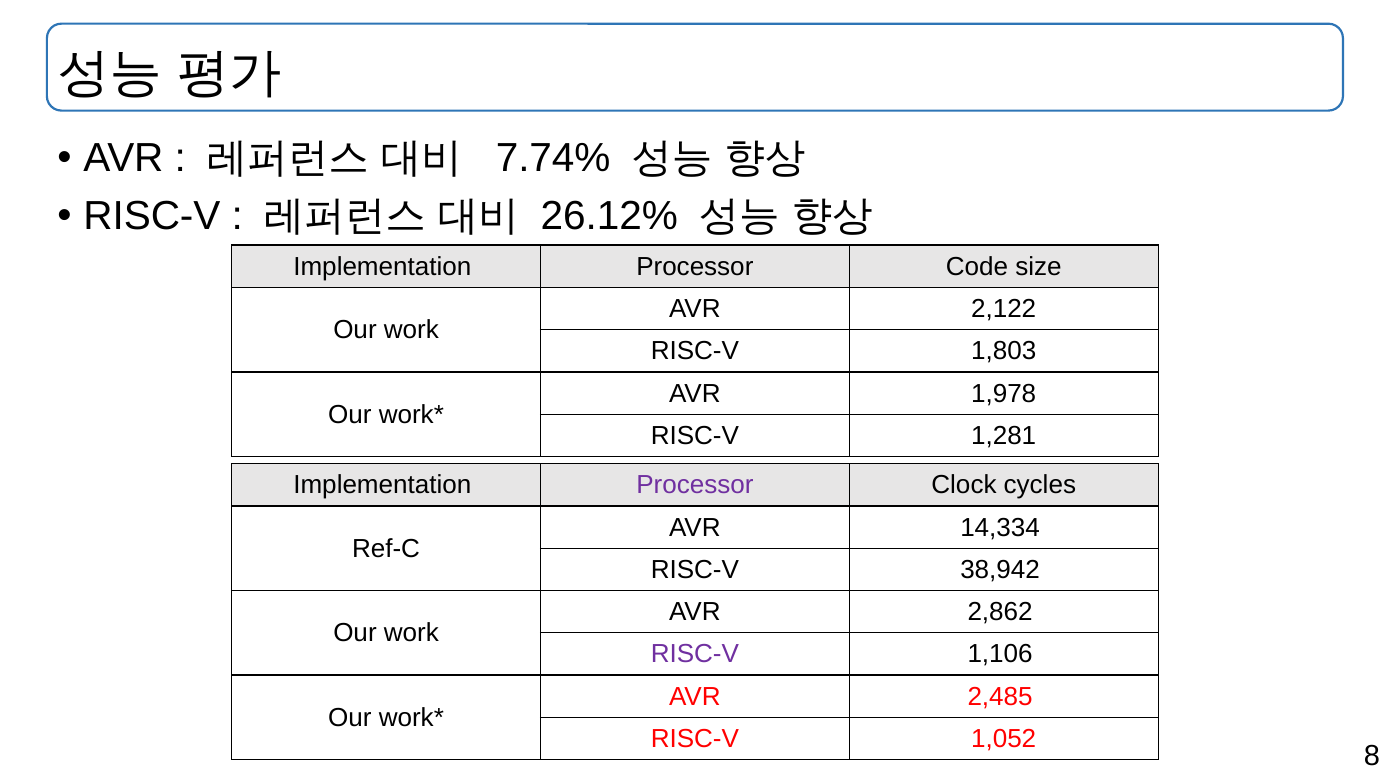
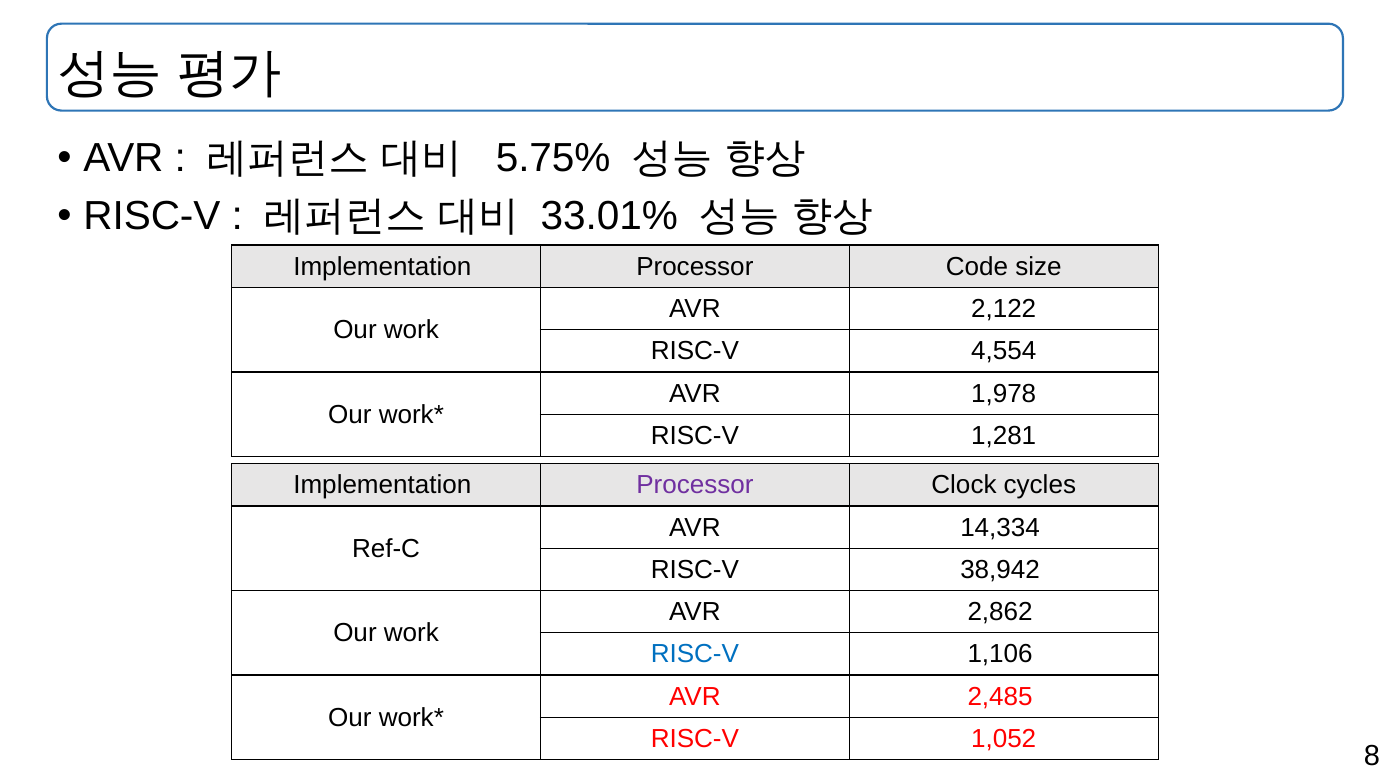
7.74%: 7.74% -> 5.75% (553, 158)
26.12%: 26.12% -> 33.01% (609, 216)
1,803: 1,803 -> 4,554 (1004, 351)
RISC-V colour: purple -> blue (695, 654)
